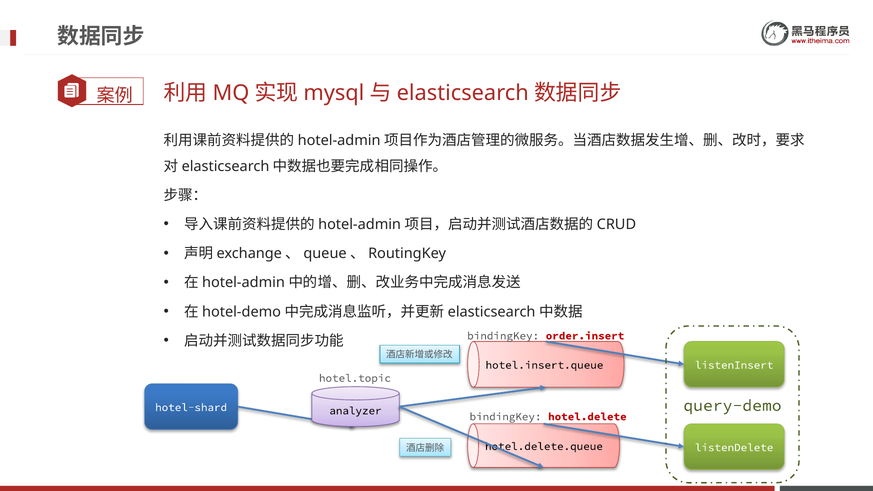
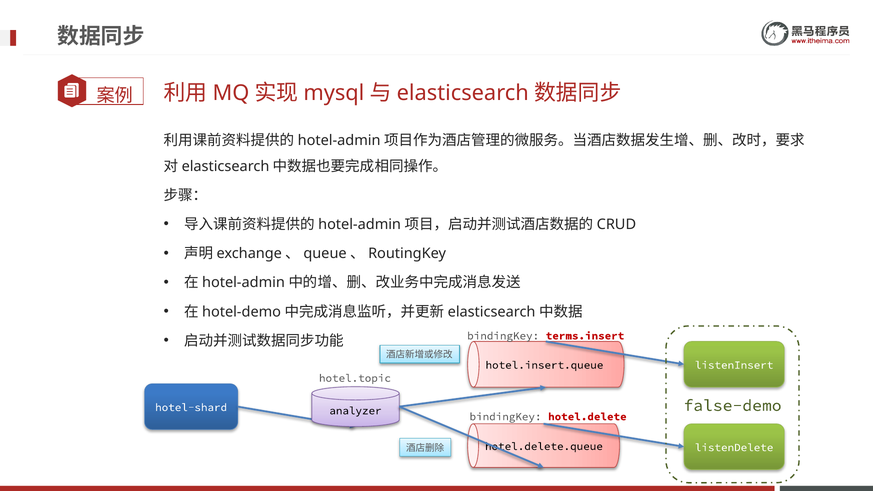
order.insert: order.insert -> terms.insert (585, 336)
query-demo: query-demo -> false-demo (732, 406)
